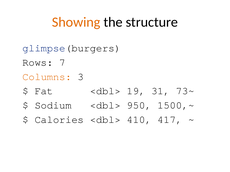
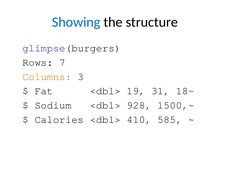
Showing colour: orange -> blue (76, 22)
73~: 73~ -> 18~ (185, 91)
950: 950 -> 928 (139, 106)
417: 417 -> 585 (170, 120)
